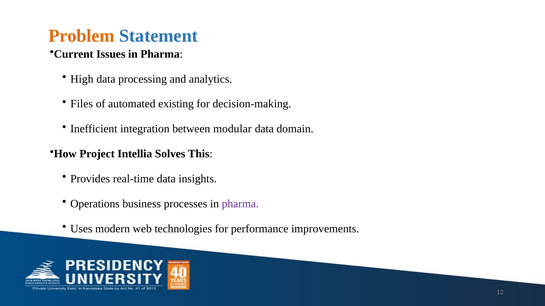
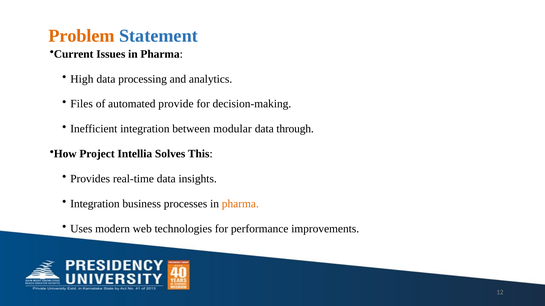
existing: existing -> provide (176, 104)
domain: domain -> through (295, 129)
Operations: Operations -> Integration (95, 204)
pharma colour: purple -> orange (240, 204)
